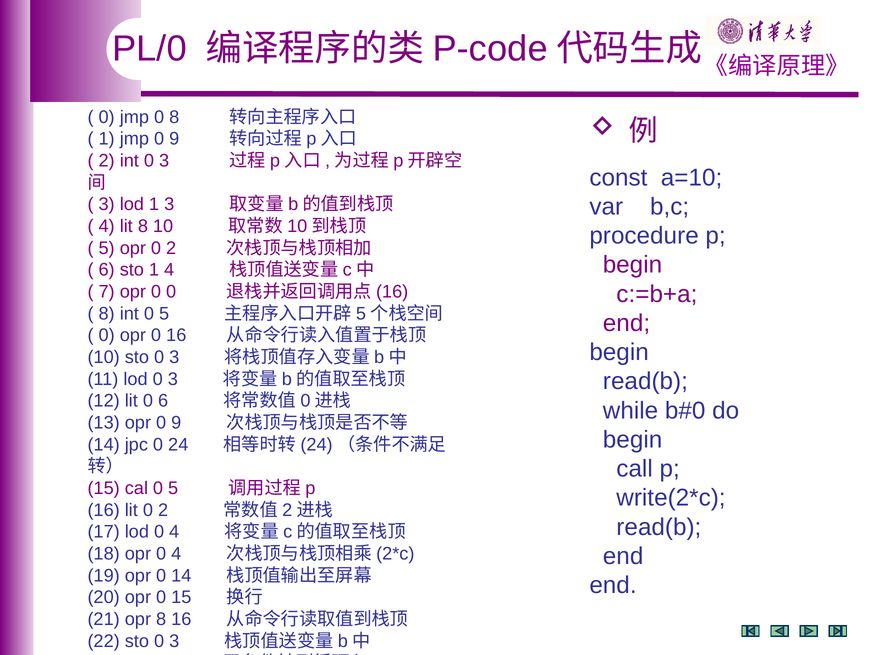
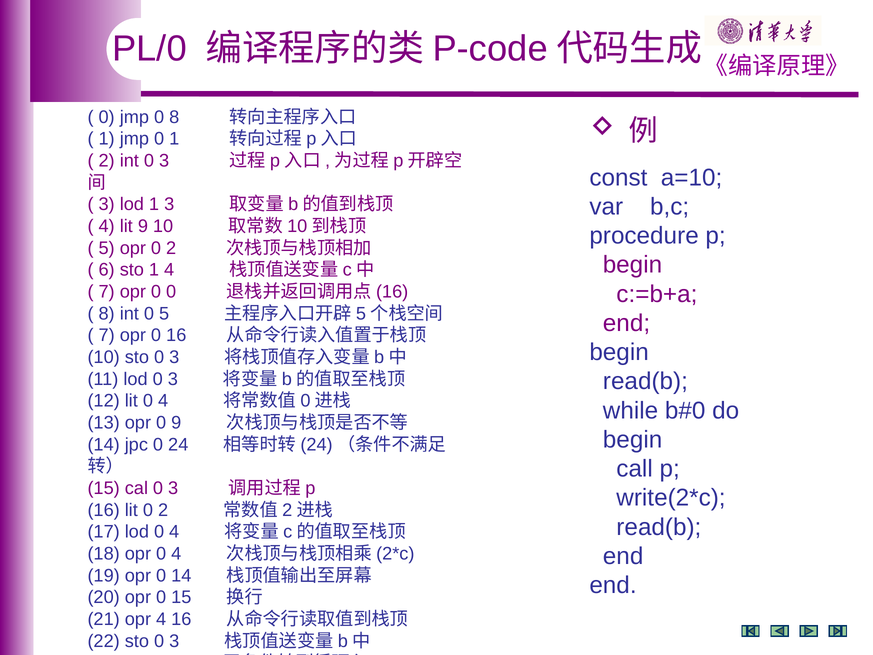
jmp 0 9: 9 -> 1 (174, 139)
lit 8: 8 -> 9 (143, 226)
0: 0 -> 7 (107, 335)
lit 0 6: 6 -> 4 (163, 401)
cal 0 5: 5 -> 3 (173, 488)
opr 8: 8 -> 4 (161, 619)
